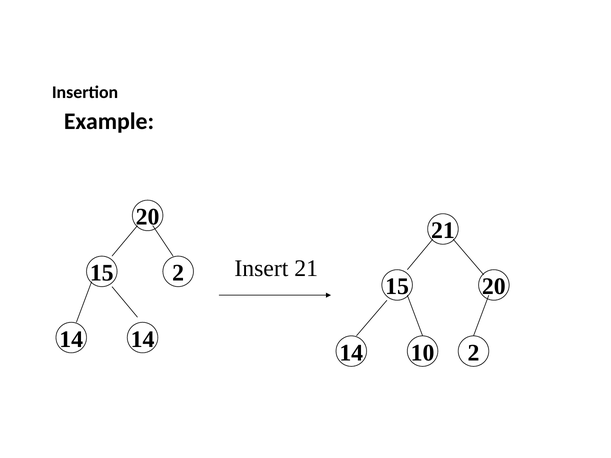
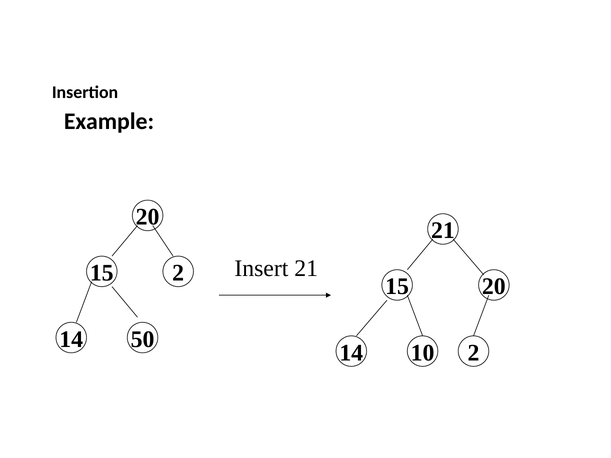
14 14: 14 -> 50 (143, 339)
